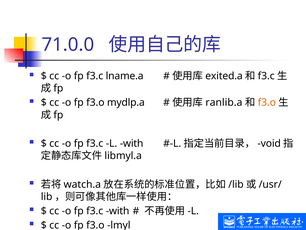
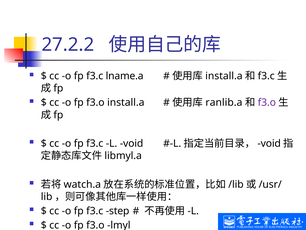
71.0.0: 71.0.0 -> 27.2.2 (68, 45)
exited.a: exited.a -> install.a (224, 76)
f3.o mydlp.a: mydlp.a -> install.a (126, 102)
f3.o colour: orange -> purple (267, 102)
L with: with -> void (132, 143)
f3.c with: with -> step (118, 210)
